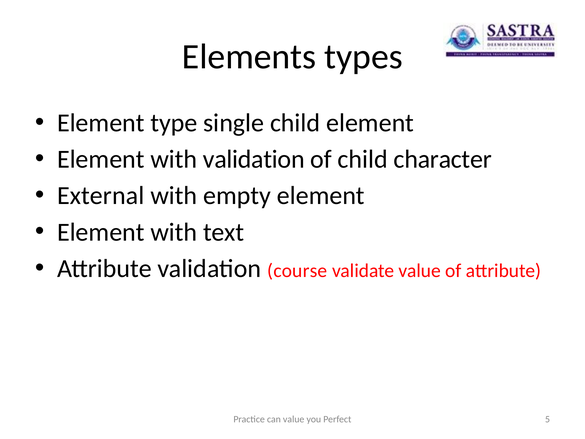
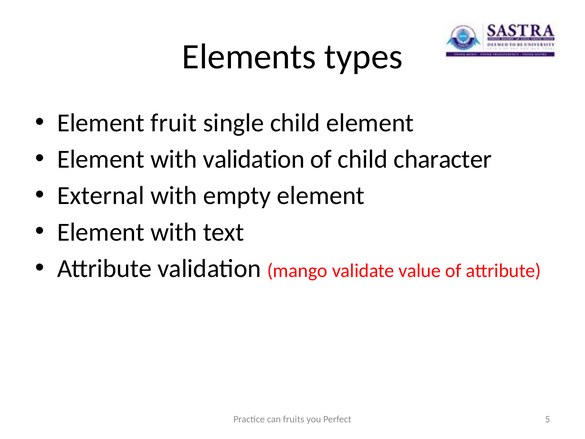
type: type -> fruit (174, 123)
course: course -> mango (297, 271)
can value: value -> fruits (294, 419)
